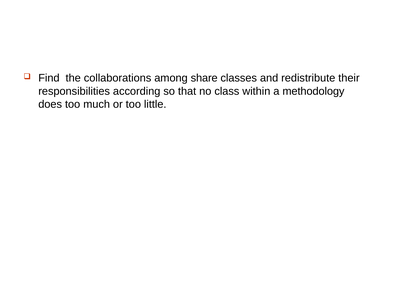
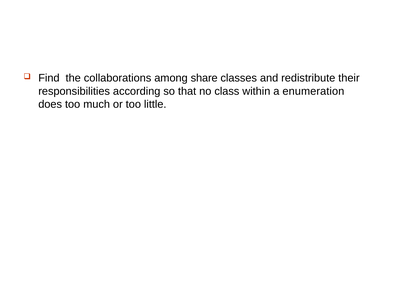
methodology: methodology -> enumeration (313, 91)
